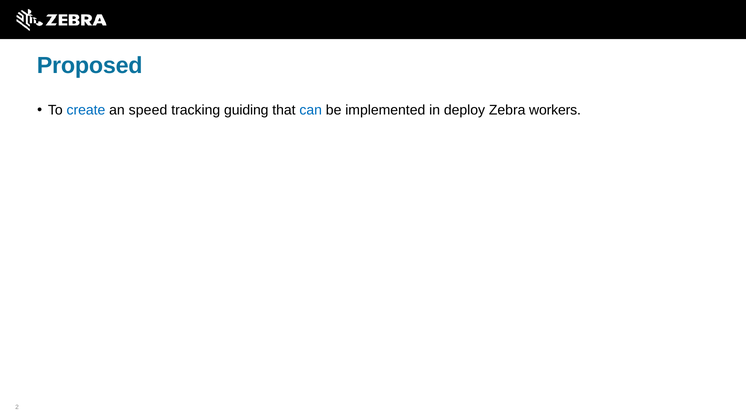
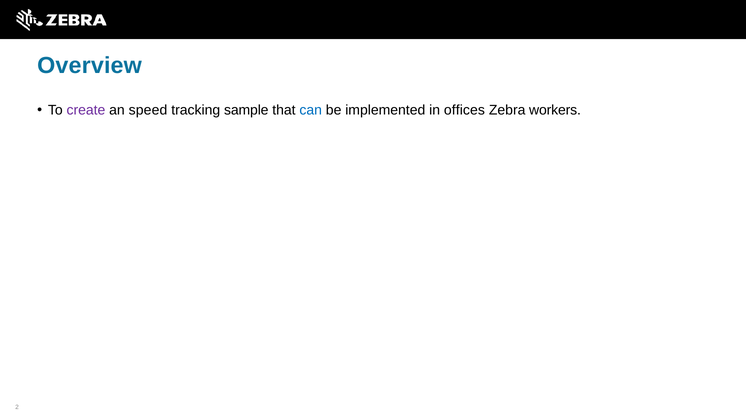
Proposed: Proposed -> Overview (90, 66)
create colour: blue -> purple (86, 111)
guiding: guiding -> sample (246, 111)
deploy: deploy -> offices (464, 111)
